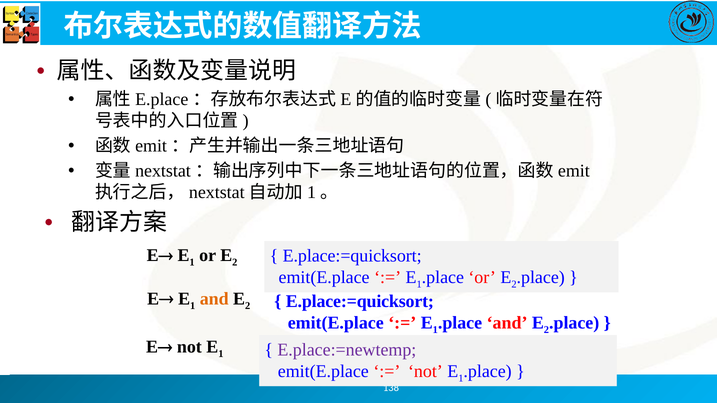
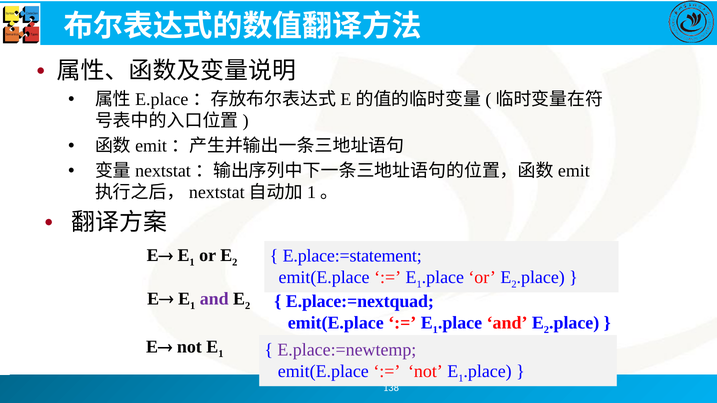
E.place:=quicksort: E.place:=quicksort -> E.place:=statement (352, 256)
and colour: orange -> purple (214, 299)
E.place:=quicksort: E.place:=quicksort -> E.place:=nextquad (360, 302)
